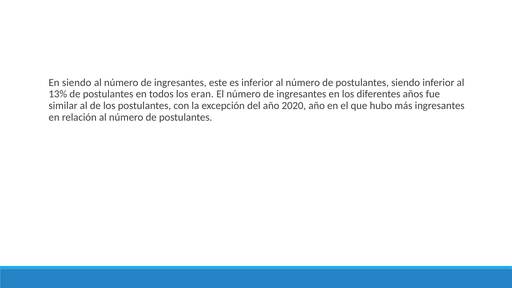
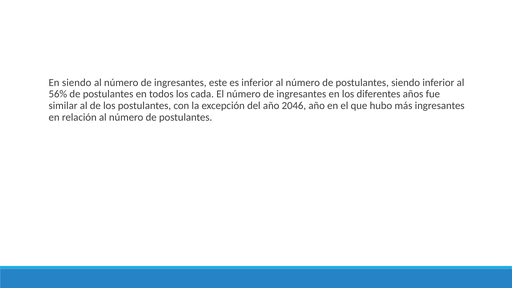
13%: 13% -> 56% (58, 94)
eran: eran -> cada (202, 94)
2020: 2020 -> 2046 (294, 106)
